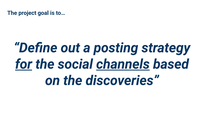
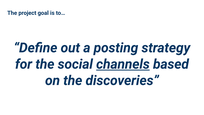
for underline: present -> none (24, 64)
